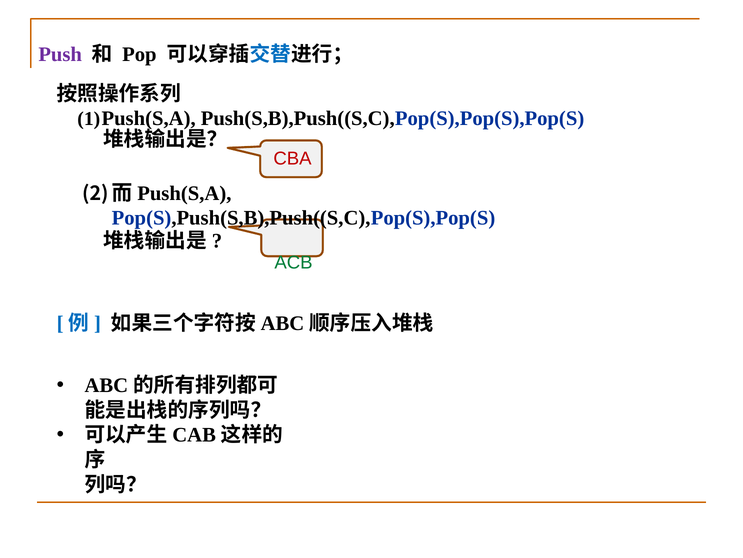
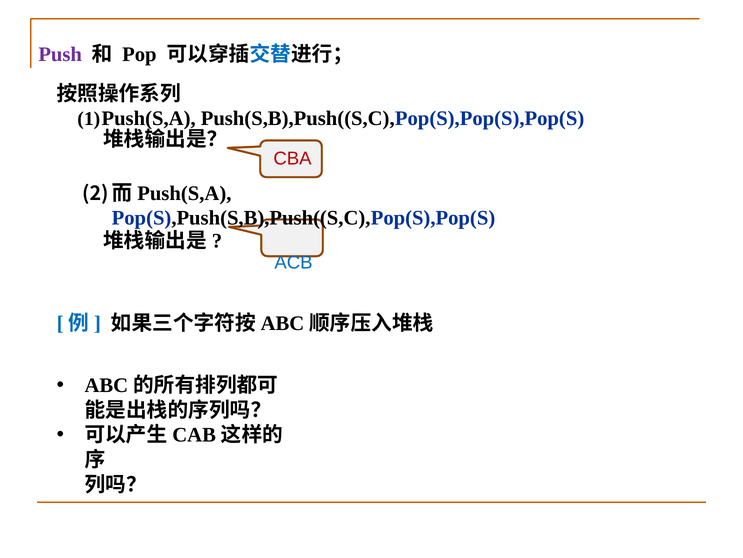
ACB colour: green -> blue (294, 262)
